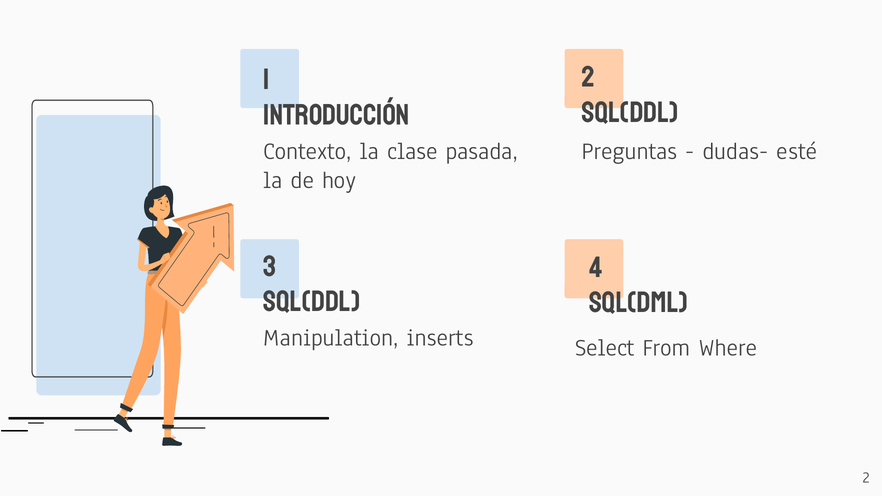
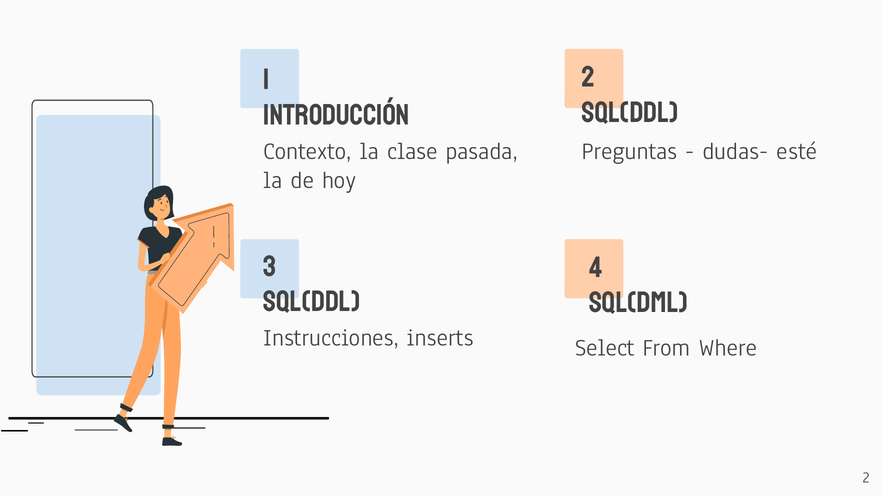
Manipulation: Manipulation -> Instrucciones (331, 338)
